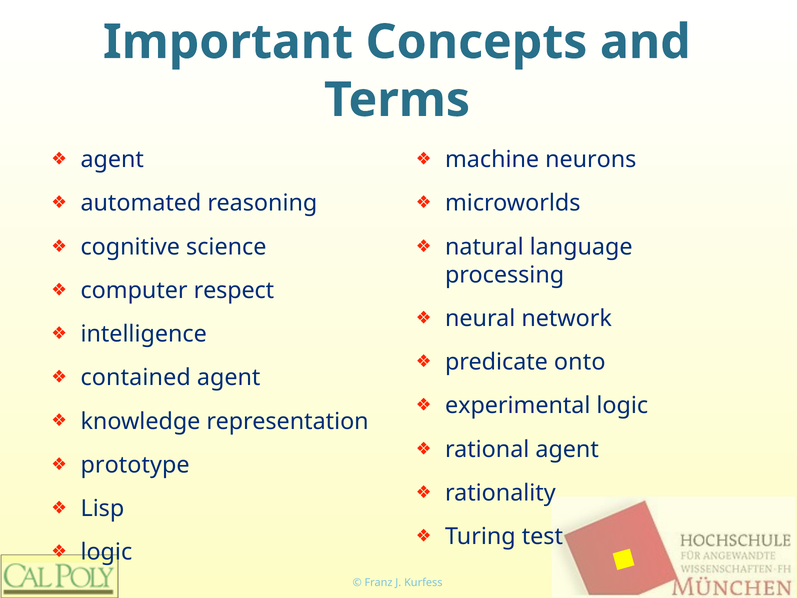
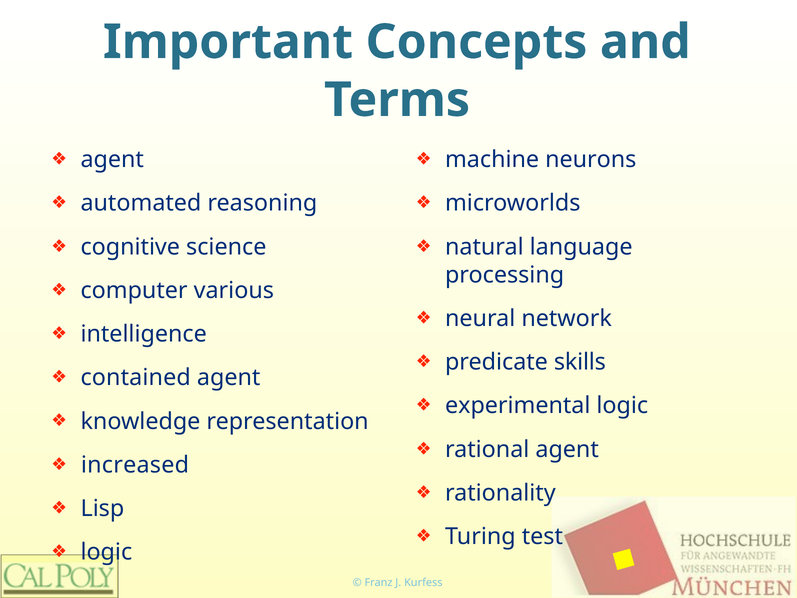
respect: respect -> various (234, 290)
onto: onto -> skills (580, 362)
prototype: prototype -> increased (135, 465)
